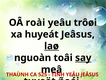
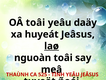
OÂ roài: roài -> toâi (35, 22)
trôøi: trôøi -> daäy (85, 22)
say underline: present -> none (83, 57)
